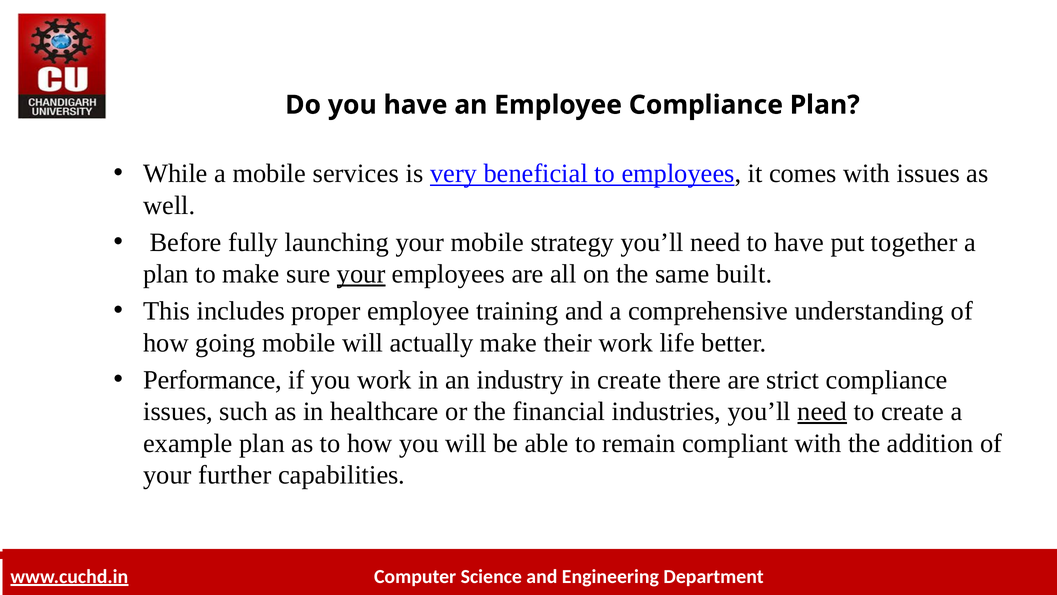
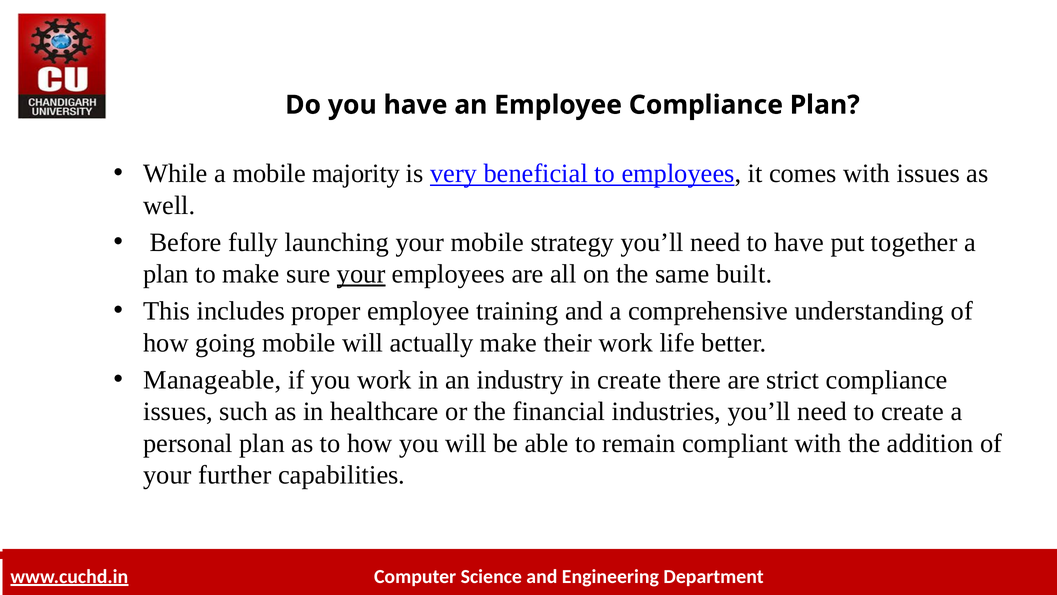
services: services -> majority (356, 174)
Performance: Performance -> Manageable (212, 380)
need underline: present -> none (822, 411)
example: example -> personal (188, 443)
